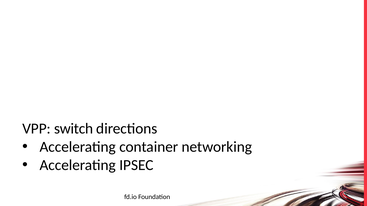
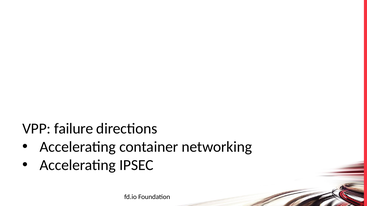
switch: switch -> failure (74, 129)
